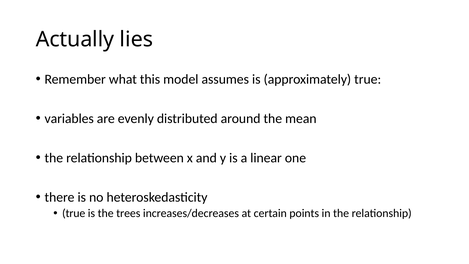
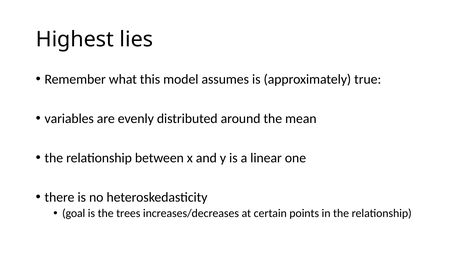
Actually: Actually -> Highest (75, 39)
true: true -> goal (74, 213)
